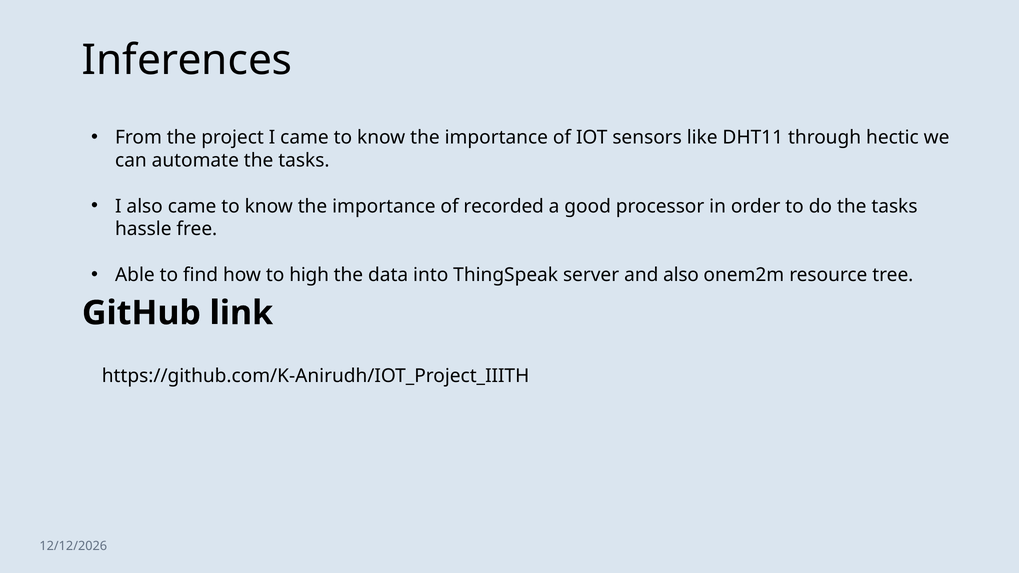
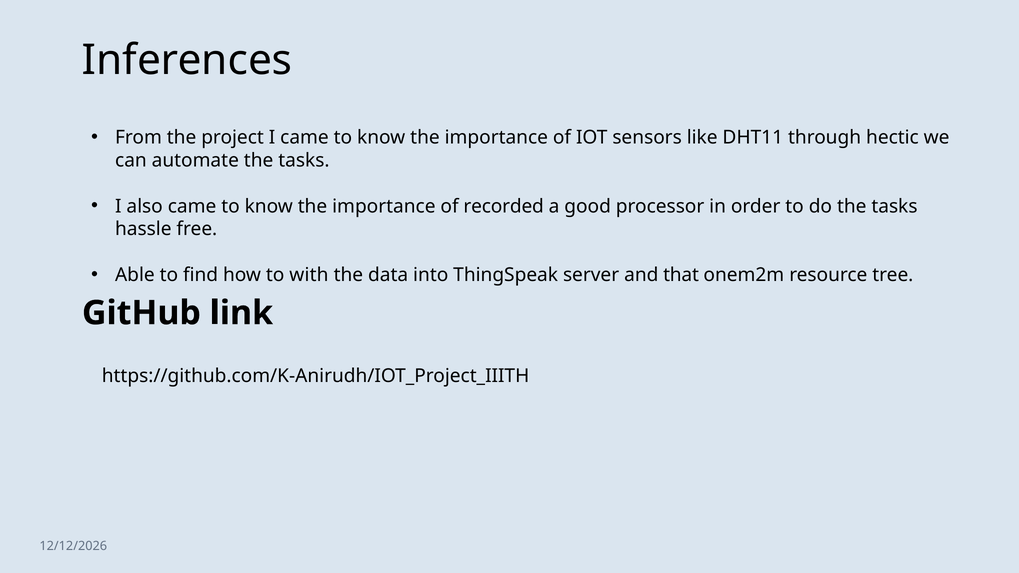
high: high -> with (309, 275)
and also: also -> that (681, 275)
